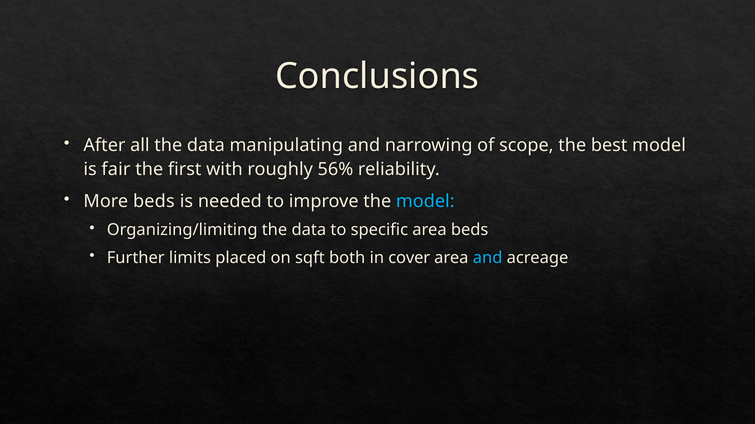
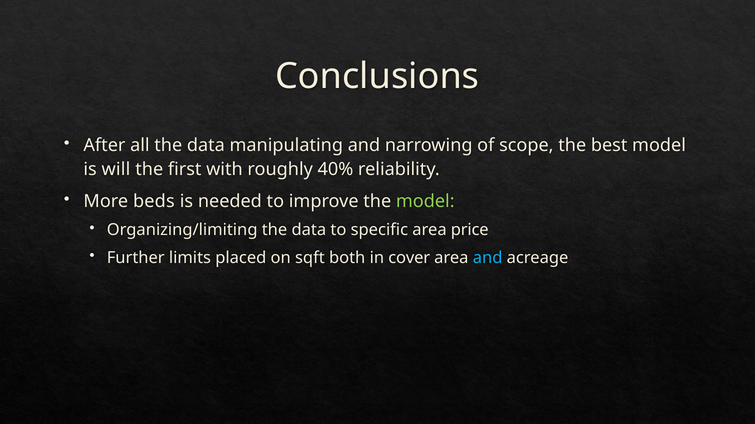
fair: fair -> will (116, 170)
56%: 56% -> 40% (335, 170)
model colour: light blue -> light green (425, 202)
area beds: beds -> price (470, 230)
